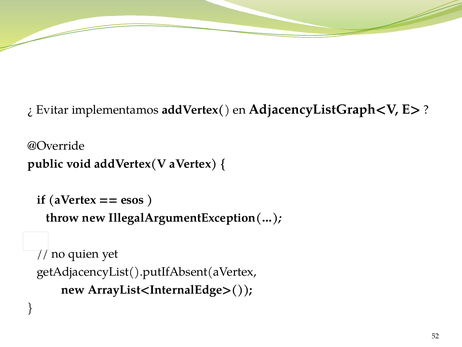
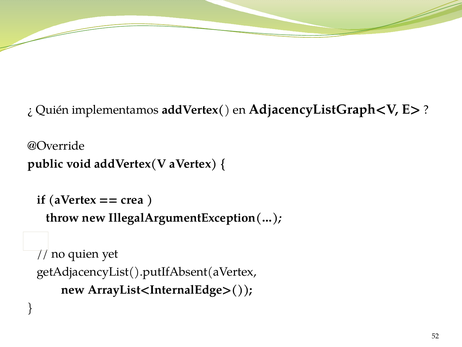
Evitar: Evitar -> Quién (52, 110)
esos: esos -> crea (132, 200)
